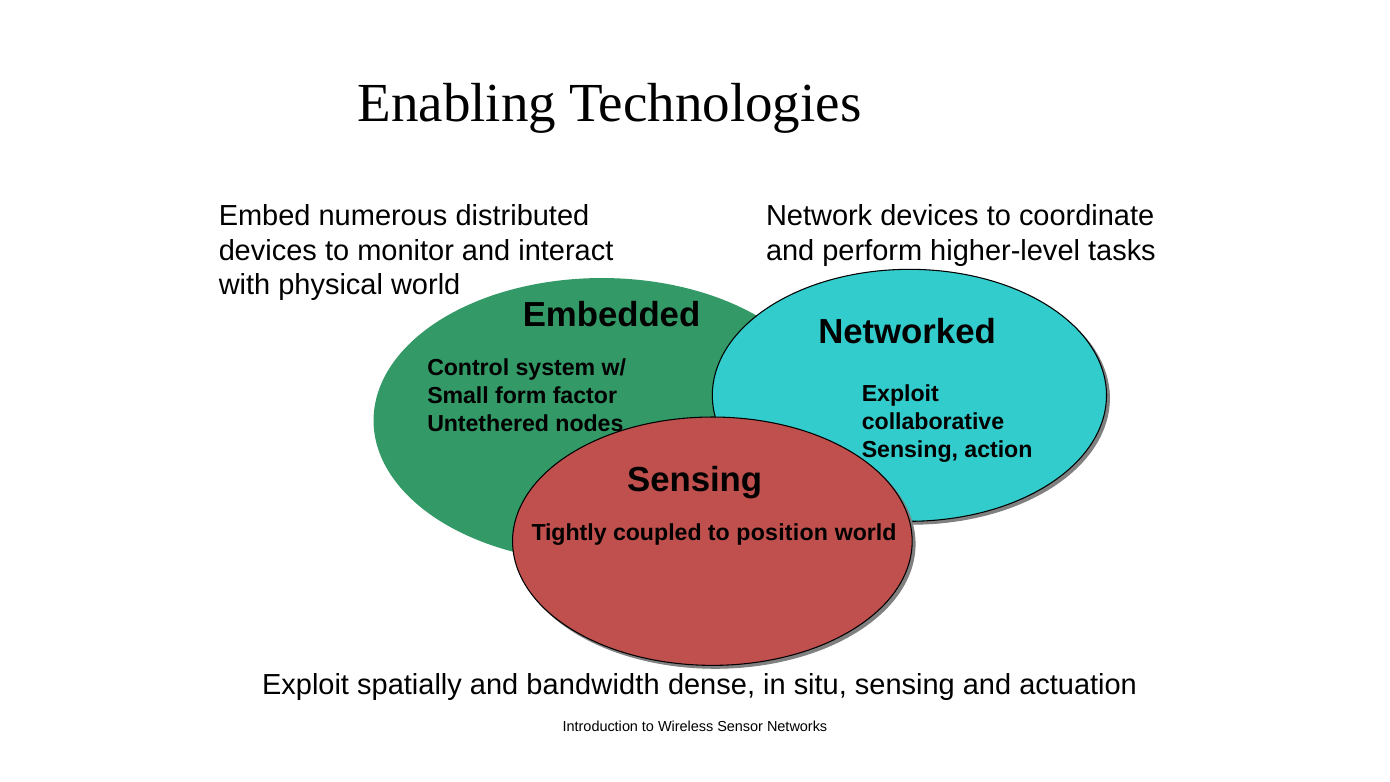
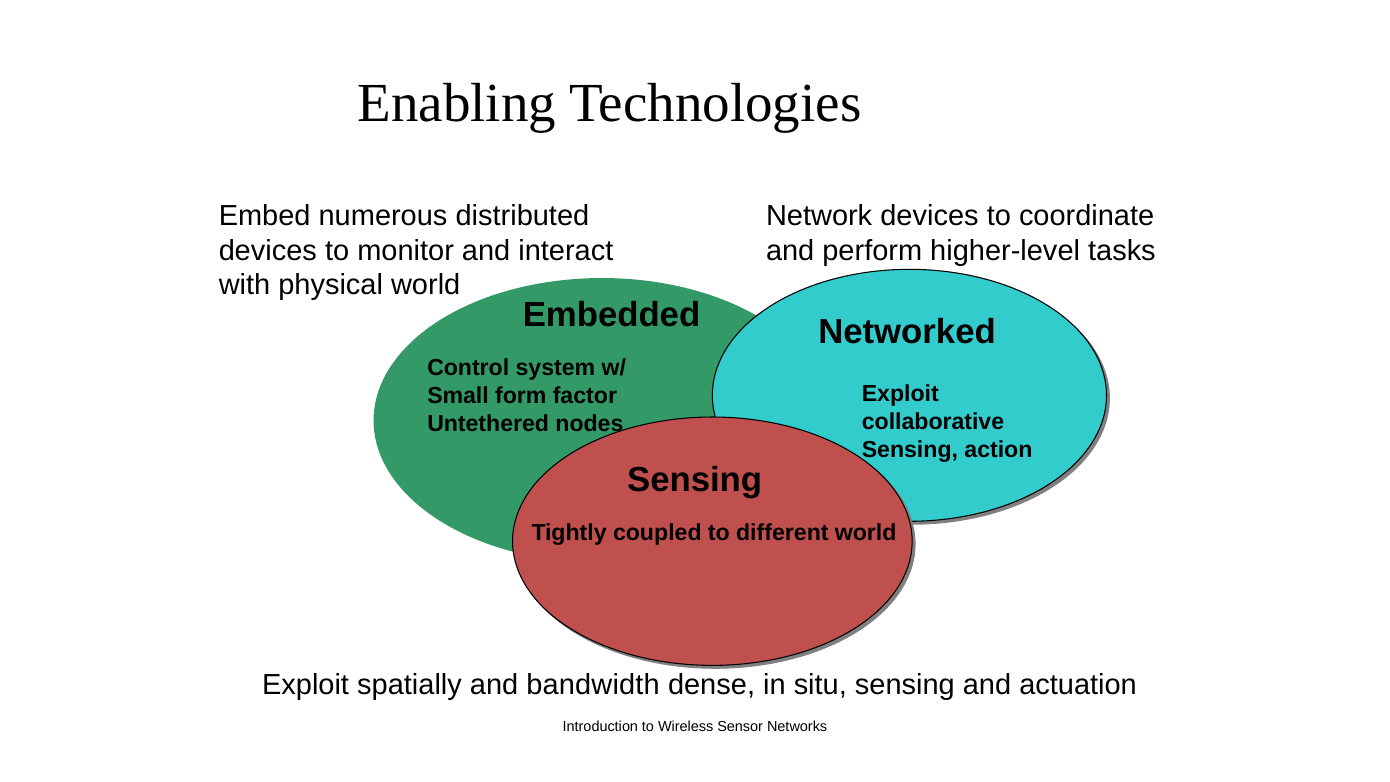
position: position -> different (782, 533)
